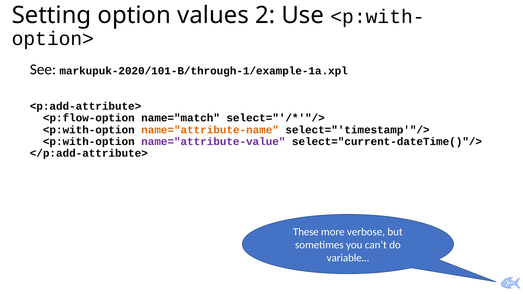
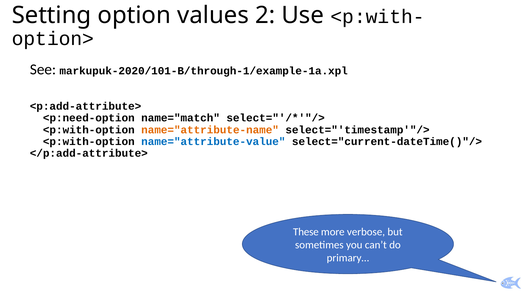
<p:flow-option: <p:flow-option -> <p:need-option (89, 118)
name="attribute-value colour: purple -> blue (213, 142)
variable…: variable… -> primary… (348, 258)
